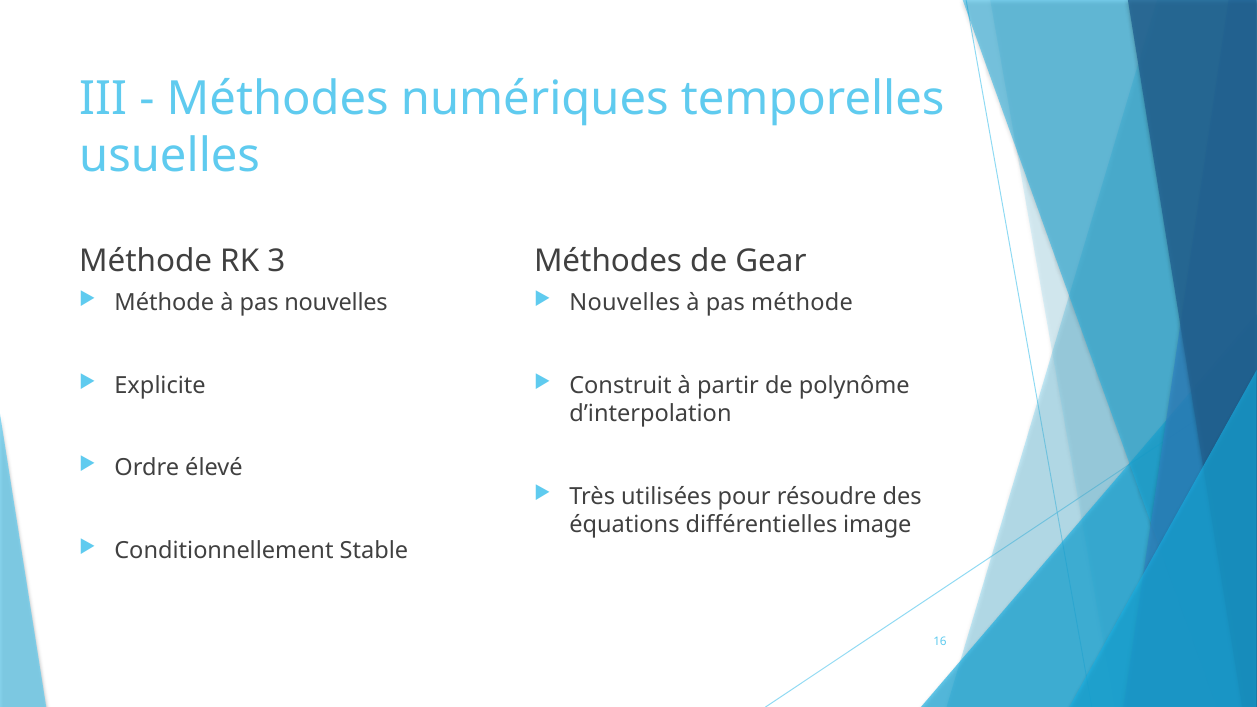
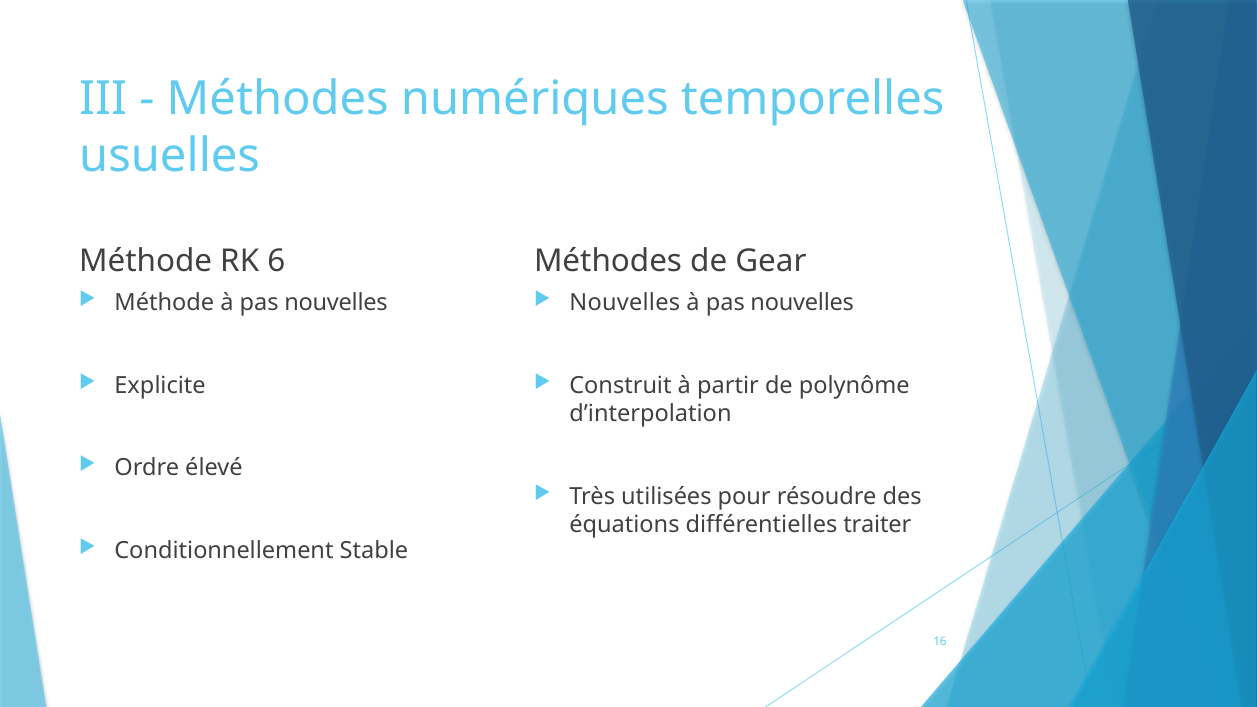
3: 3 -> 6 (276, 261)
méthode: méthode -> nouvelles (802, 303)
image: image -> traiter (877, 525)
